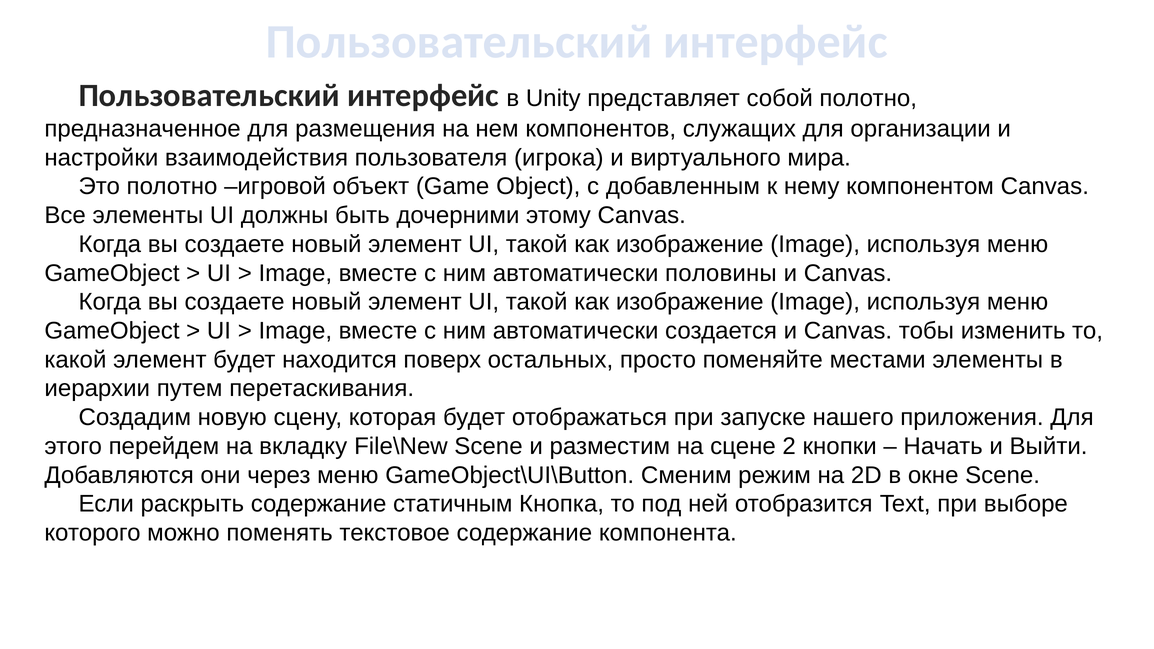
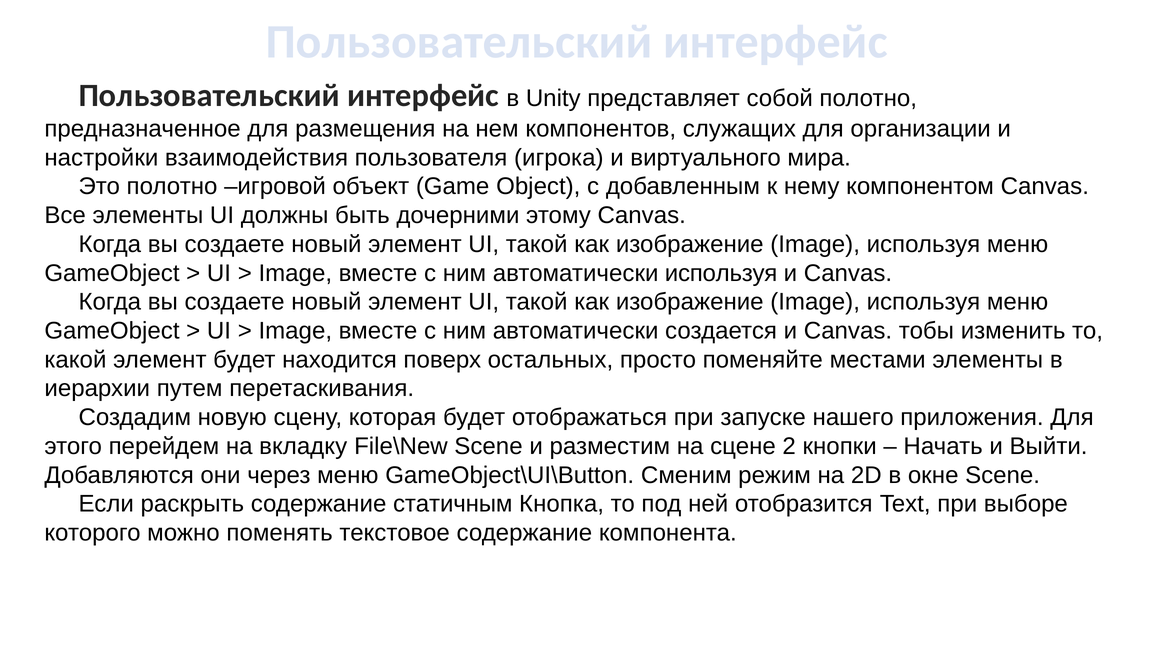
автоматически половины: половины -> используя (721, 273)
